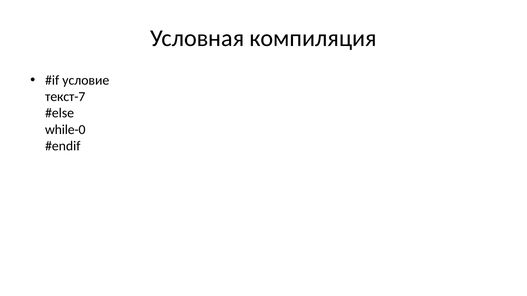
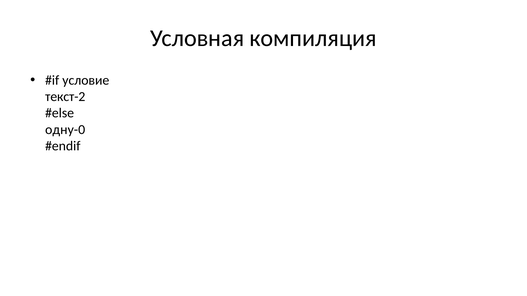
текст-7: текст-7 -> текст-2 (65, 97)
while-0: while-0 -> одну-0 (65, 130)
